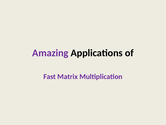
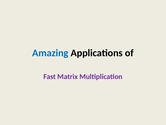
Amazing colour: purple -> blue (50, 53)
